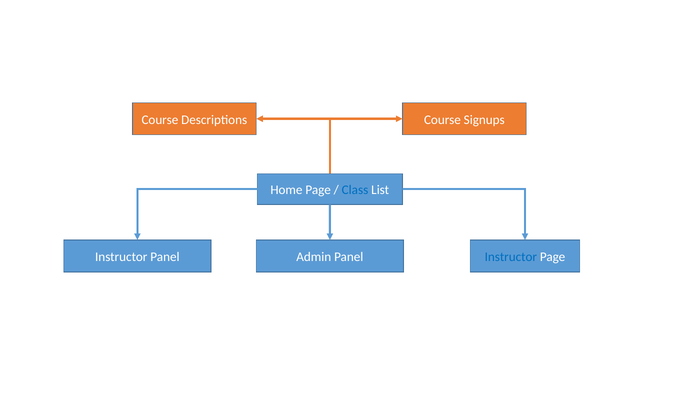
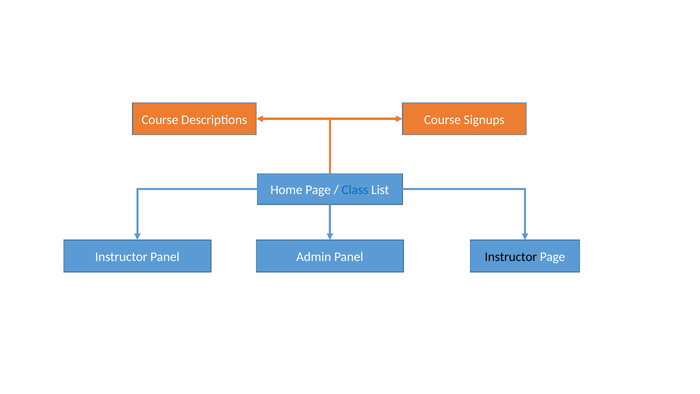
Instructor colour: blue -> black (511, 257)
